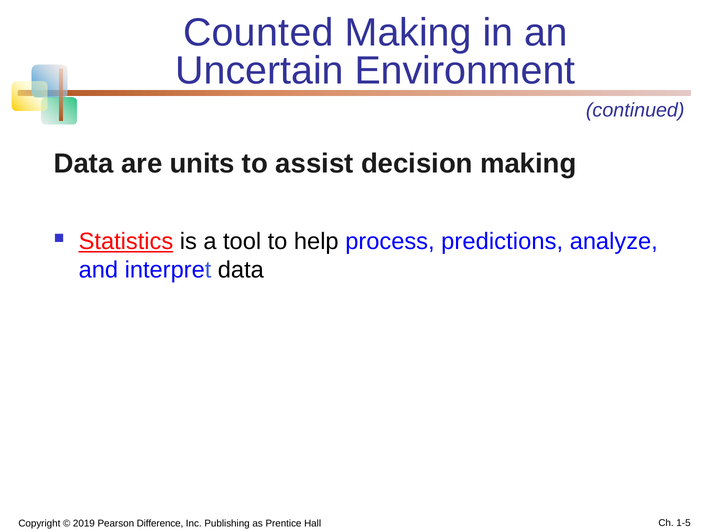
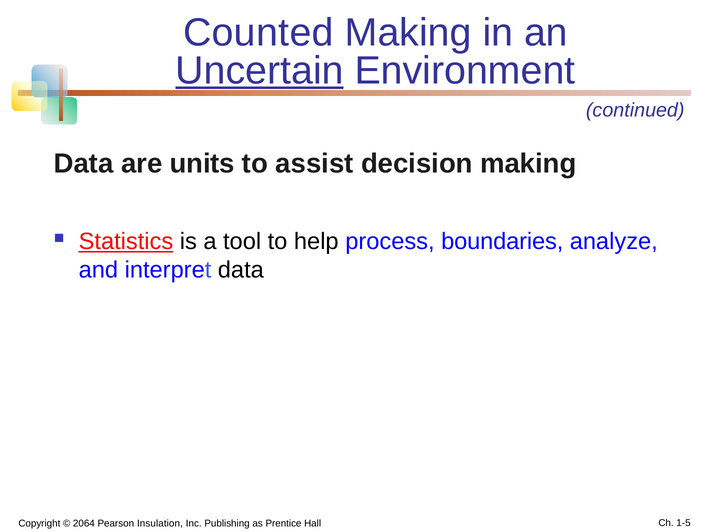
Uncertain underline: none -> present (260, 71)
predictions: predictions -> boundaries (502, 241)
2019: 2019 -> 2064 (84, 523)
Difference: Difference -> Insulation (160, 523)
